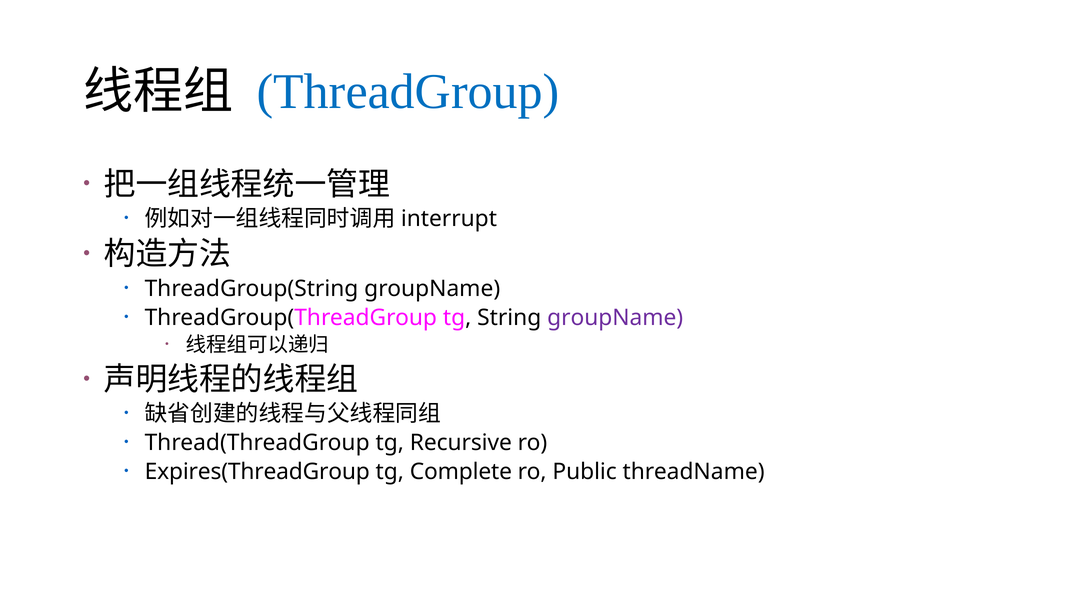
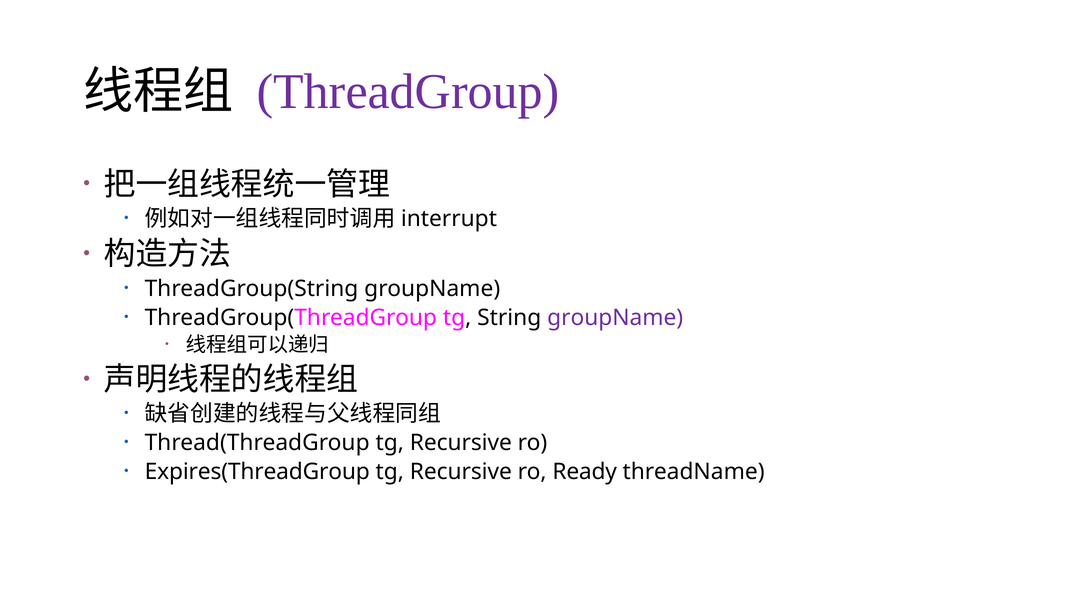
ThreadGroup colour: blue -> purple (408, 92)
Complete: Complete -> Recursive (461, 472)
Public: Public -> Ready (585, 472)
